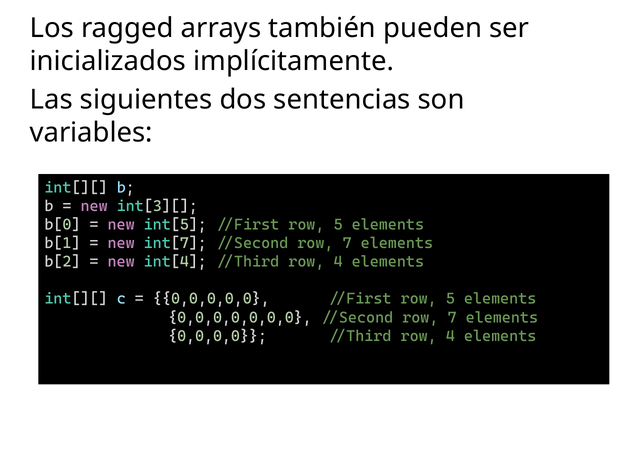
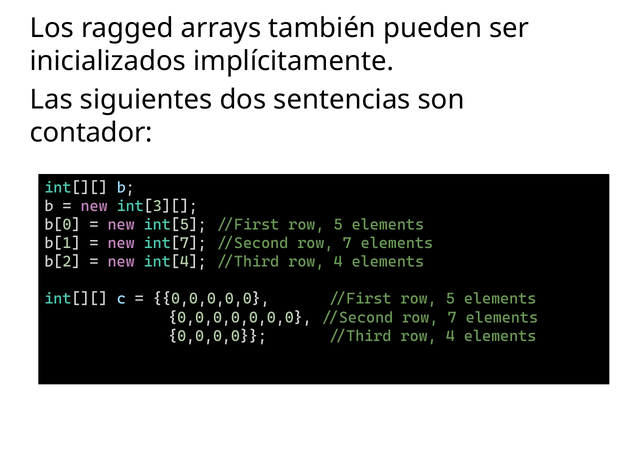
variables: variables -> contador (91, 133)
